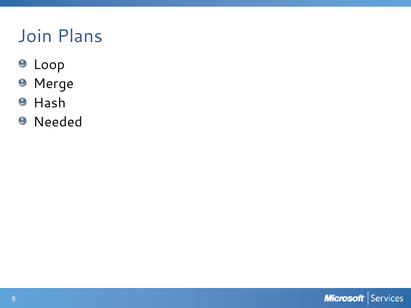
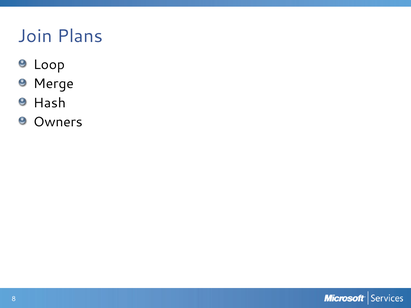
Needed: Needed -> Owners (58, 122)
